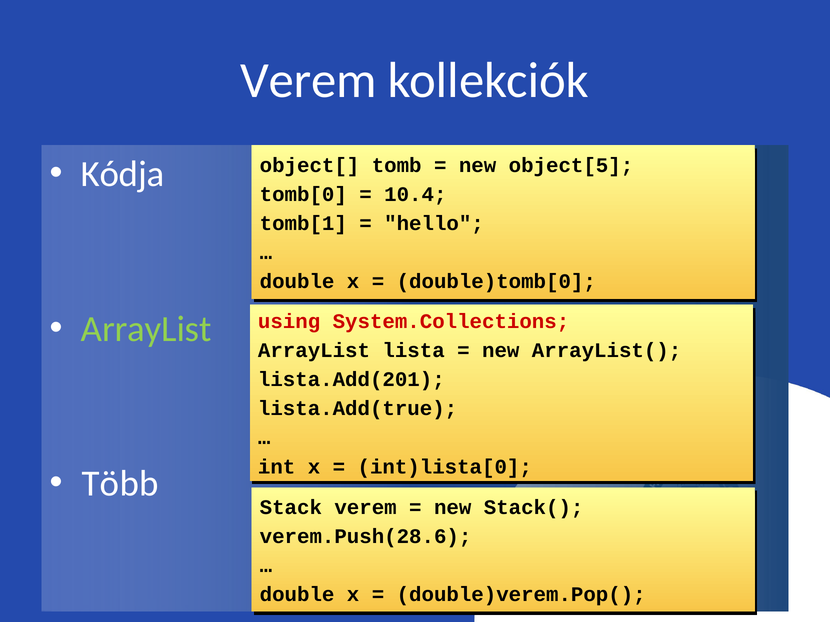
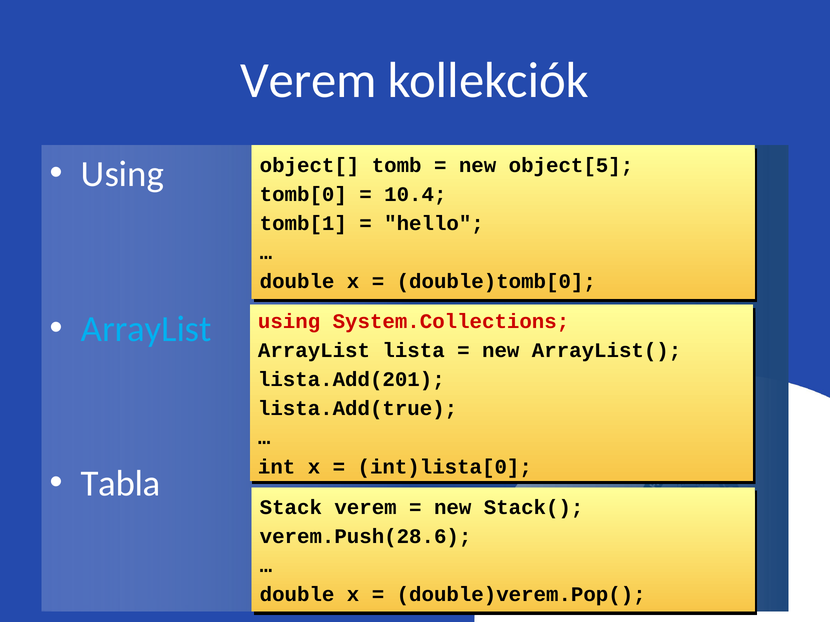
Kódja: Kódja -> Using (122, 174)
ArrayList colour: light green -> light blue (146, 329)
Több: Több -> Tabla (121, 484)
